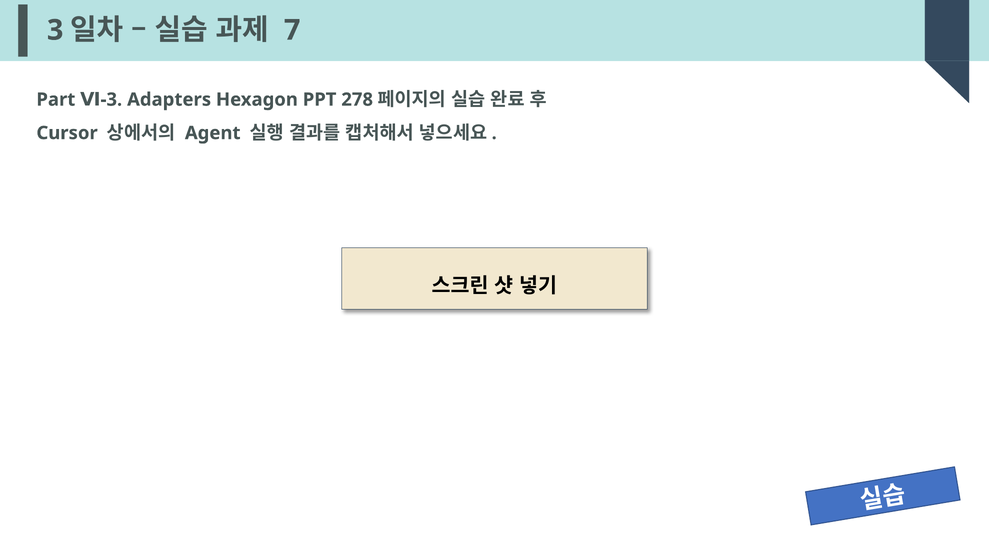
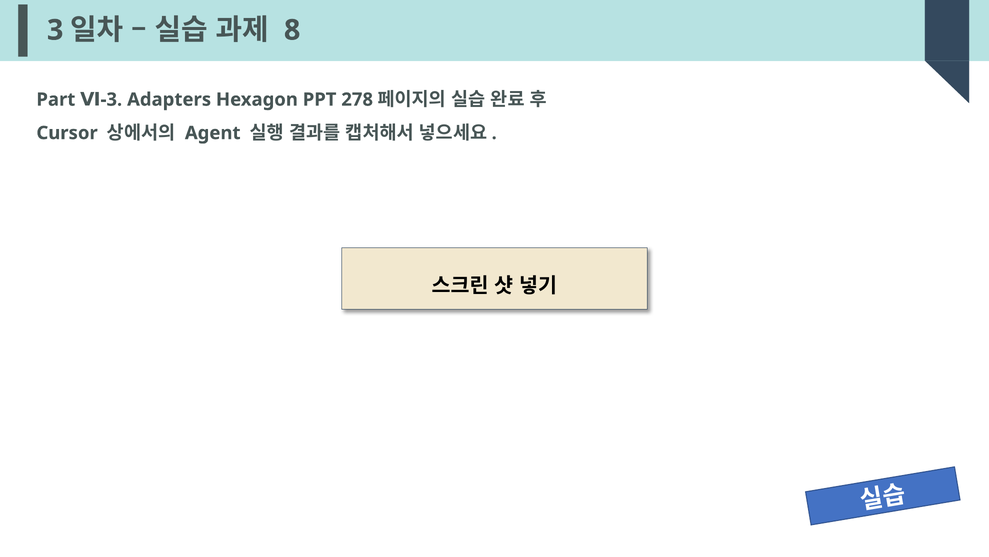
7: 7 -> 8 (292, 30)
